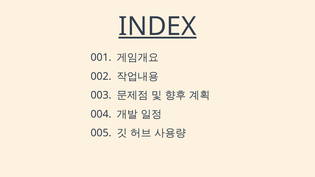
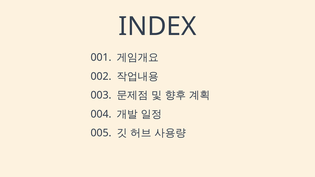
INDEX underline: present -> none (157, 26)
